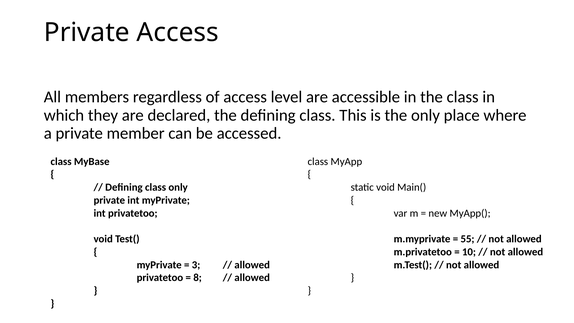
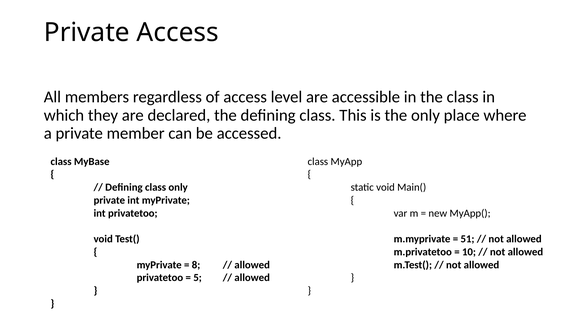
55: 55 -> 51 (467, 239)
3: 3 -> 8 (196, 265)
8: 8 -> 5 (198, 278)
